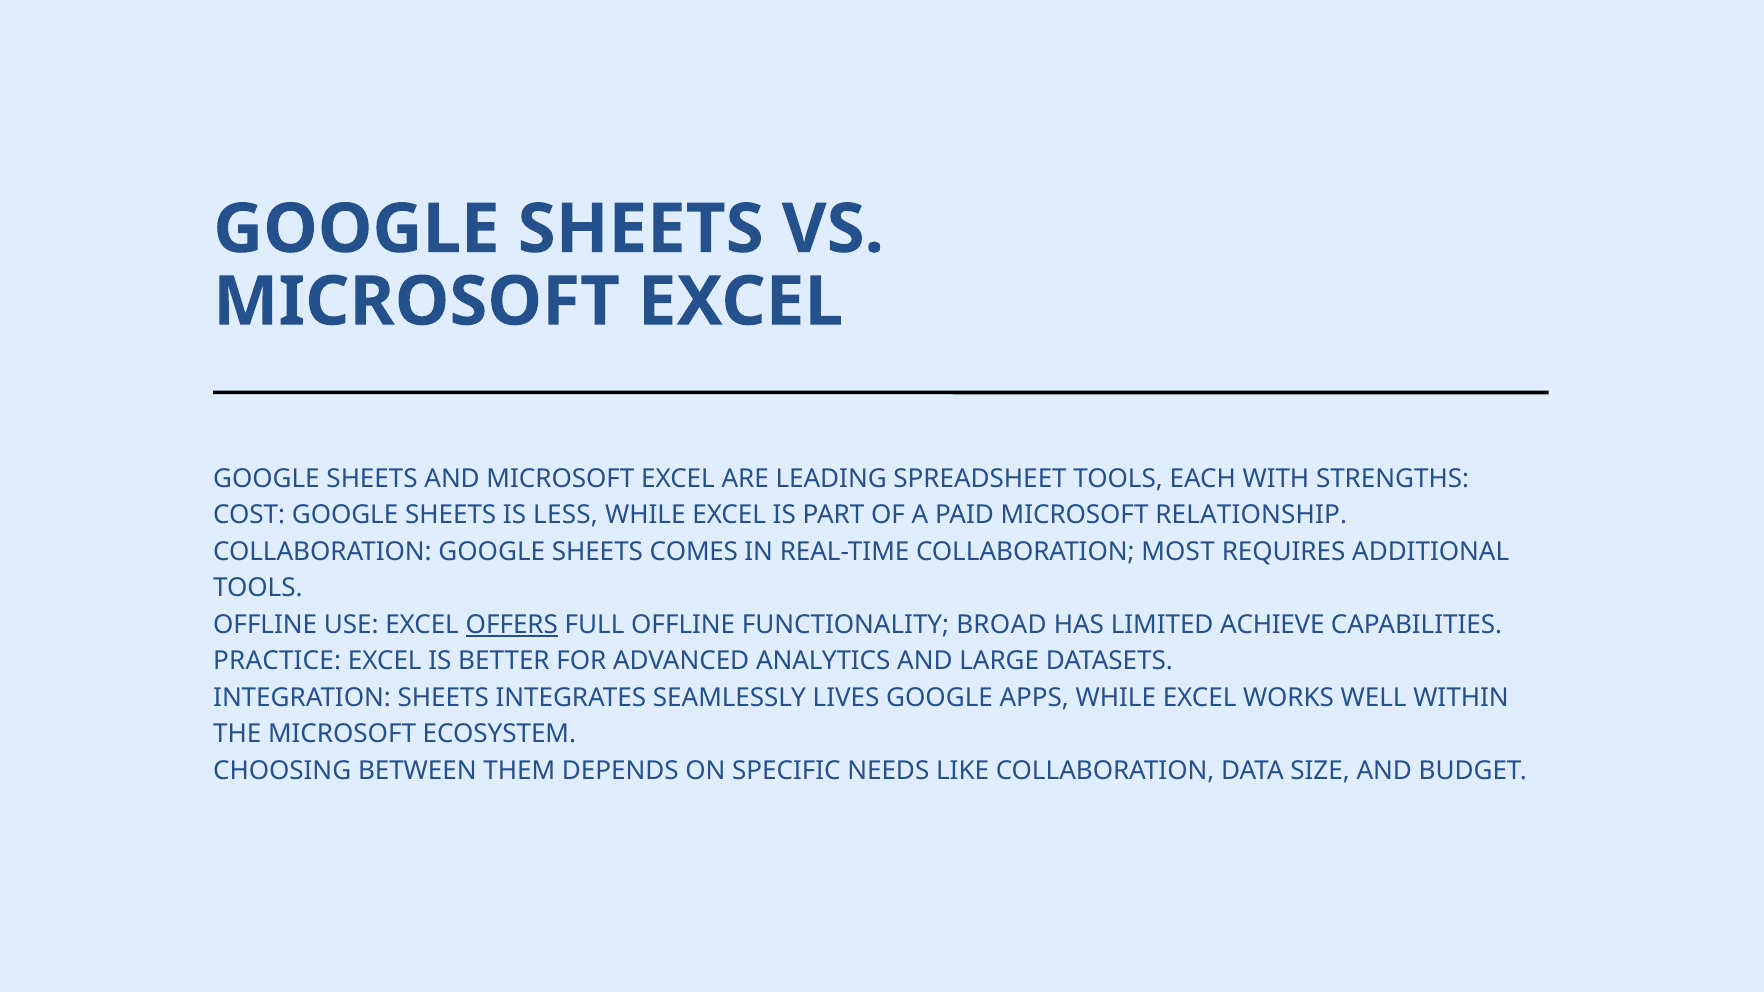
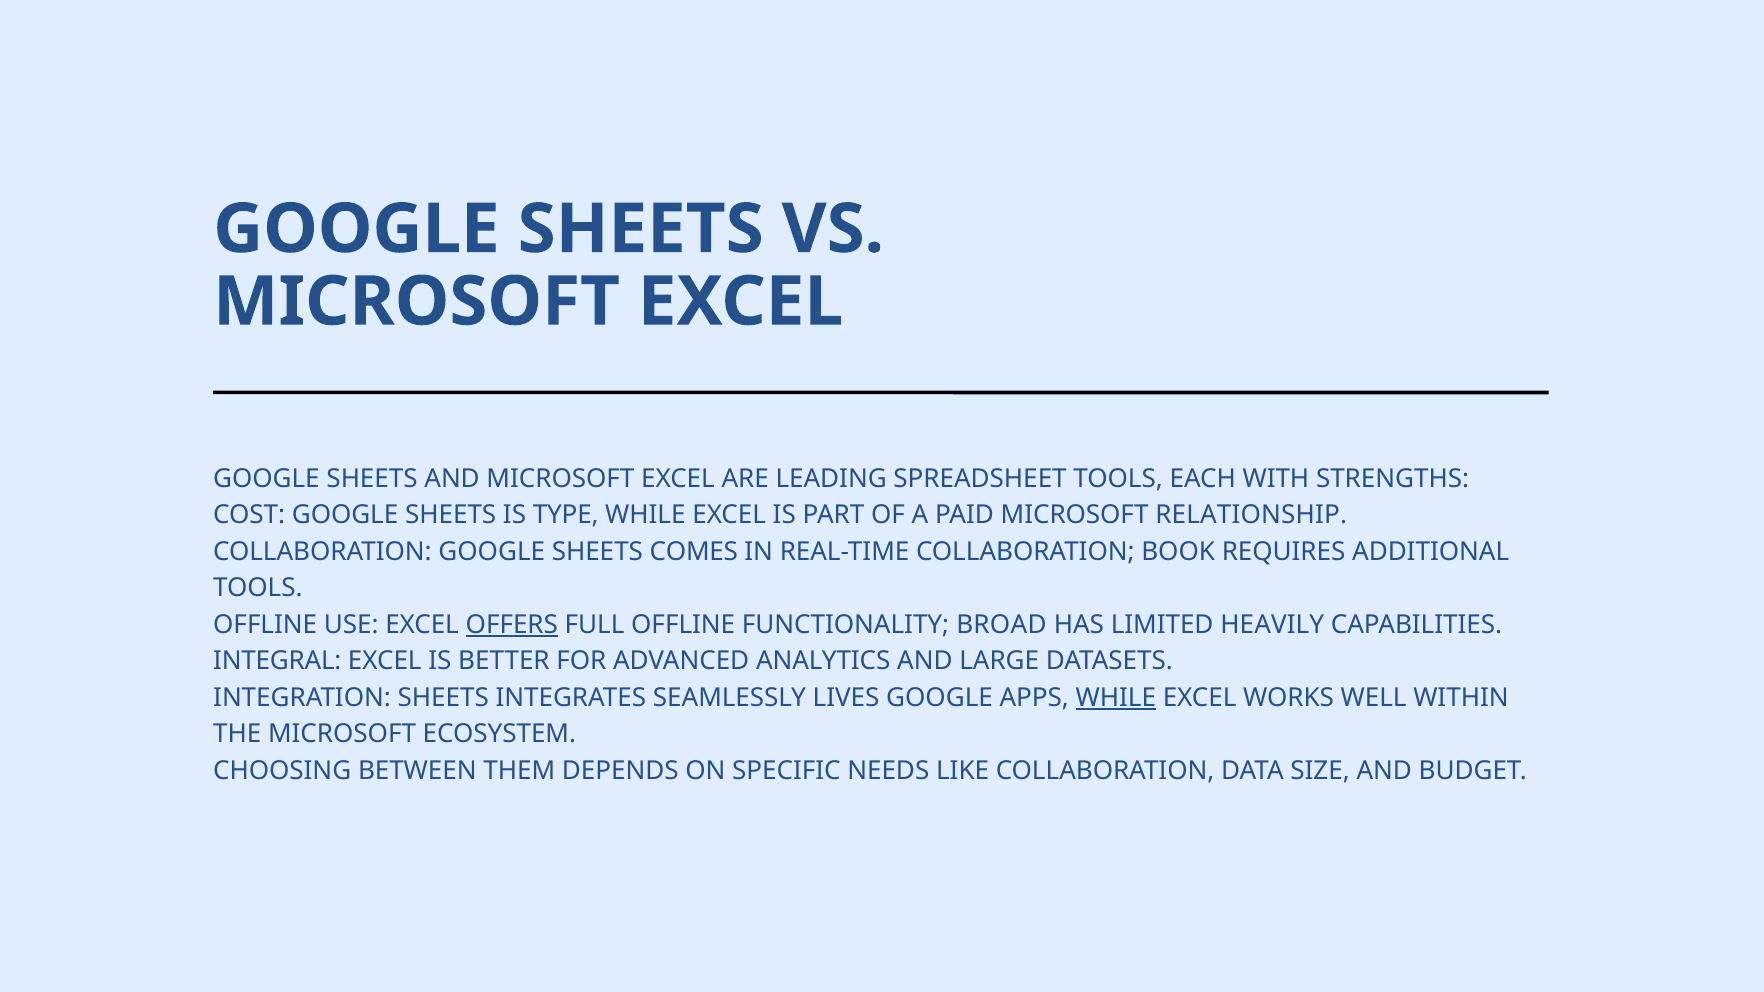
LESS: LESS -> TYPE (566, 515)
MOST: MOST -> BOOK (1178, 552)
ACHIEVE: ACHIEVE -> HEAVILY (1272, 625)
PRACTICE: PRACTICE -> INTEGRAL (277, 661)
WHILE underline: none -> present (1116, 698)
